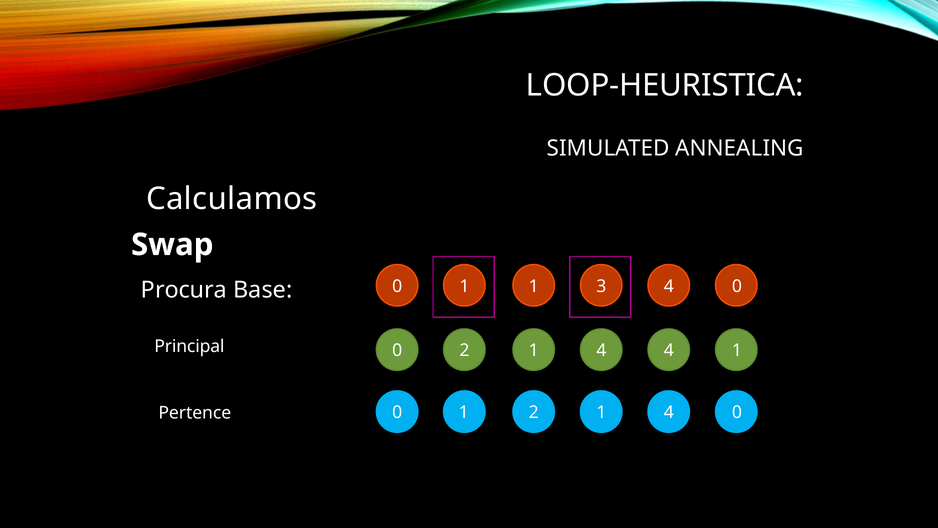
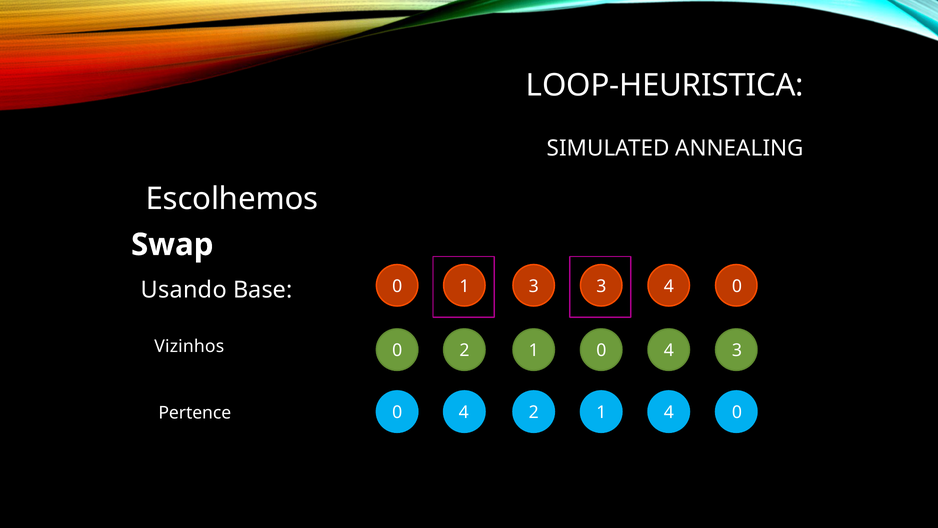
Calculamos: Calculamos -> Escolhemos (232, 199)
1 1: 1 -> 3 (534, 286)
Procura: Procura -> Usando (184, 290)
Principal: Principal -> Vizinhos (189, 346)
0 2 1 4: 4 -> 0 (601, 350)
4 1: 1 -> 3 (737, 350)
1: 1 -> 4 (464, 412)
